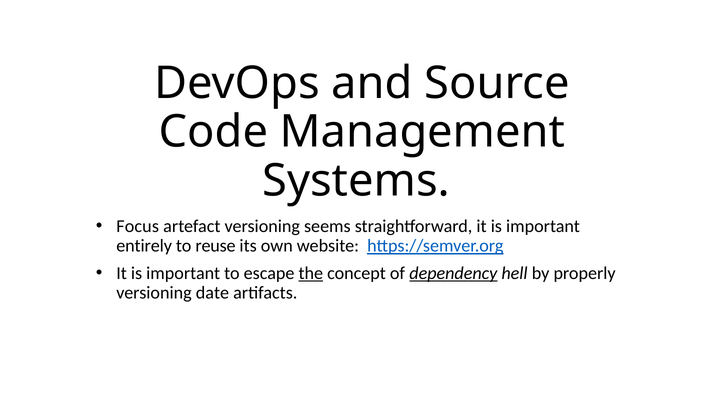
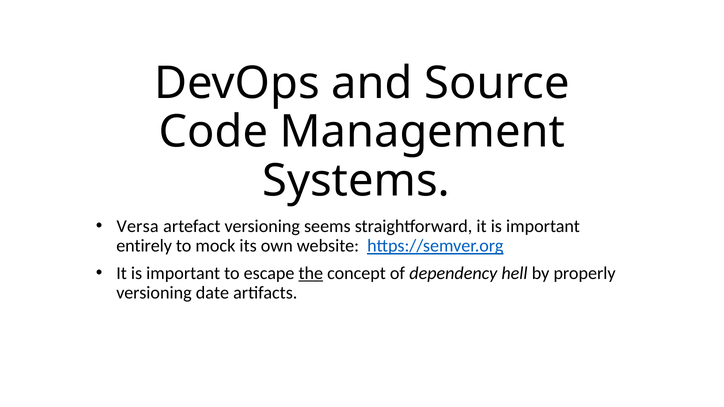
Focus: Focus -> Versa (138, 226)
reuse: reuse -> mock (215, 246)
dependency underline: present -> none (453, 273)
